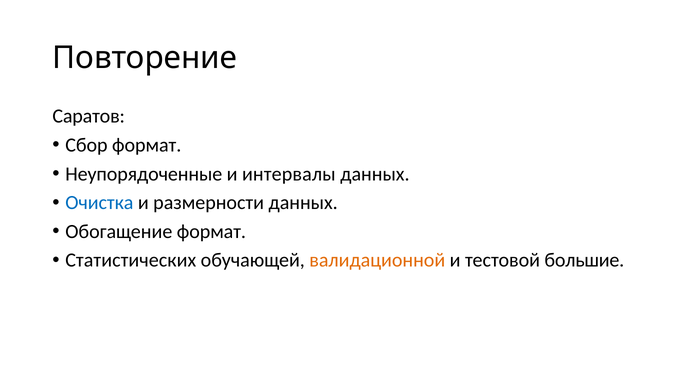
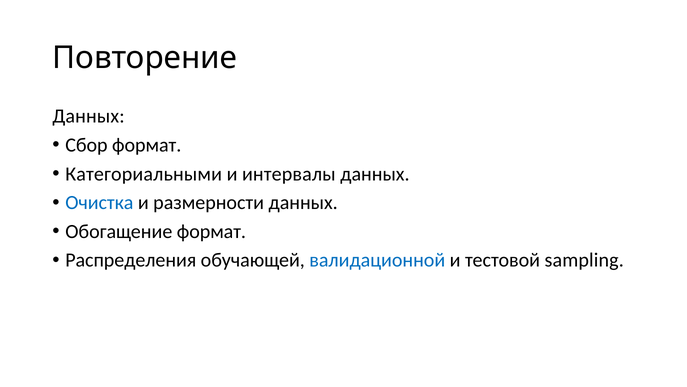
Саратов: Саратов -> Данных (88, 116)
Неупорядоченные: Неупорядоченные -> Категориальными (144, 174)
Статистических: Статистических -> Распределения (131, 260)
валидационной colour: orange -> blue (377, 260)
большие: большие -> sampling (584, 260)
